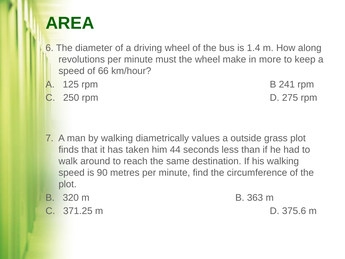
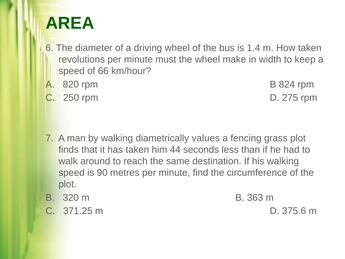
How along: along -> taken (310, 48)
more: more -> width (270, 59)
125: 125 -> 820 (71, 84)
241: 241 -> 824 (287, 84)
outside: outside -> fencing (246, 138)
